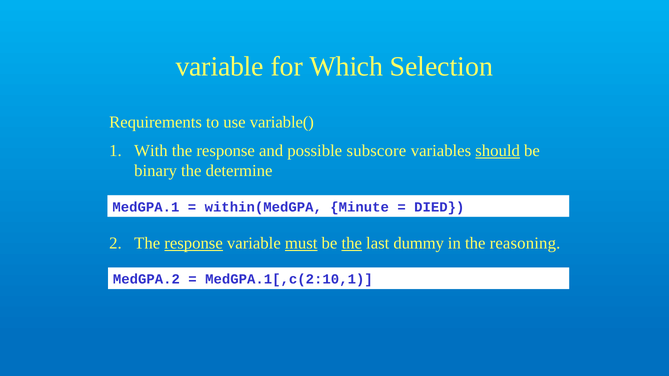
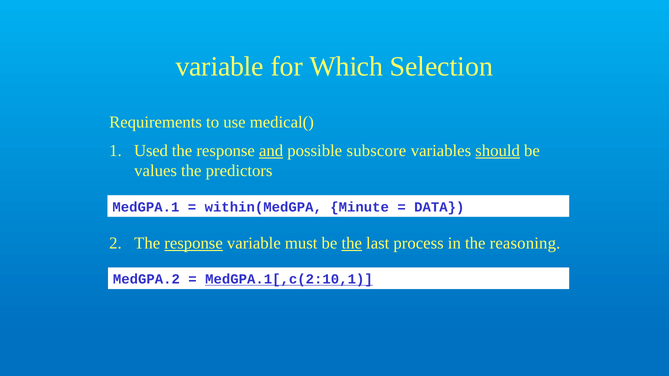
variable(: variable( -> medical( (282, 122)
With: With -> Used (151, 151)
and underline: none -> present (271, 151)
binary: binary -> values (156, 171)
determine: determine -> predictors (239, 171)
DIED: DIED -> DATA (439, 207)
must underline: present -> none (301, 244)
dummy: dummy -> process (419, 244)
MedGPA.1[,c(2:10,1 underline: none -> present (289, 279)
